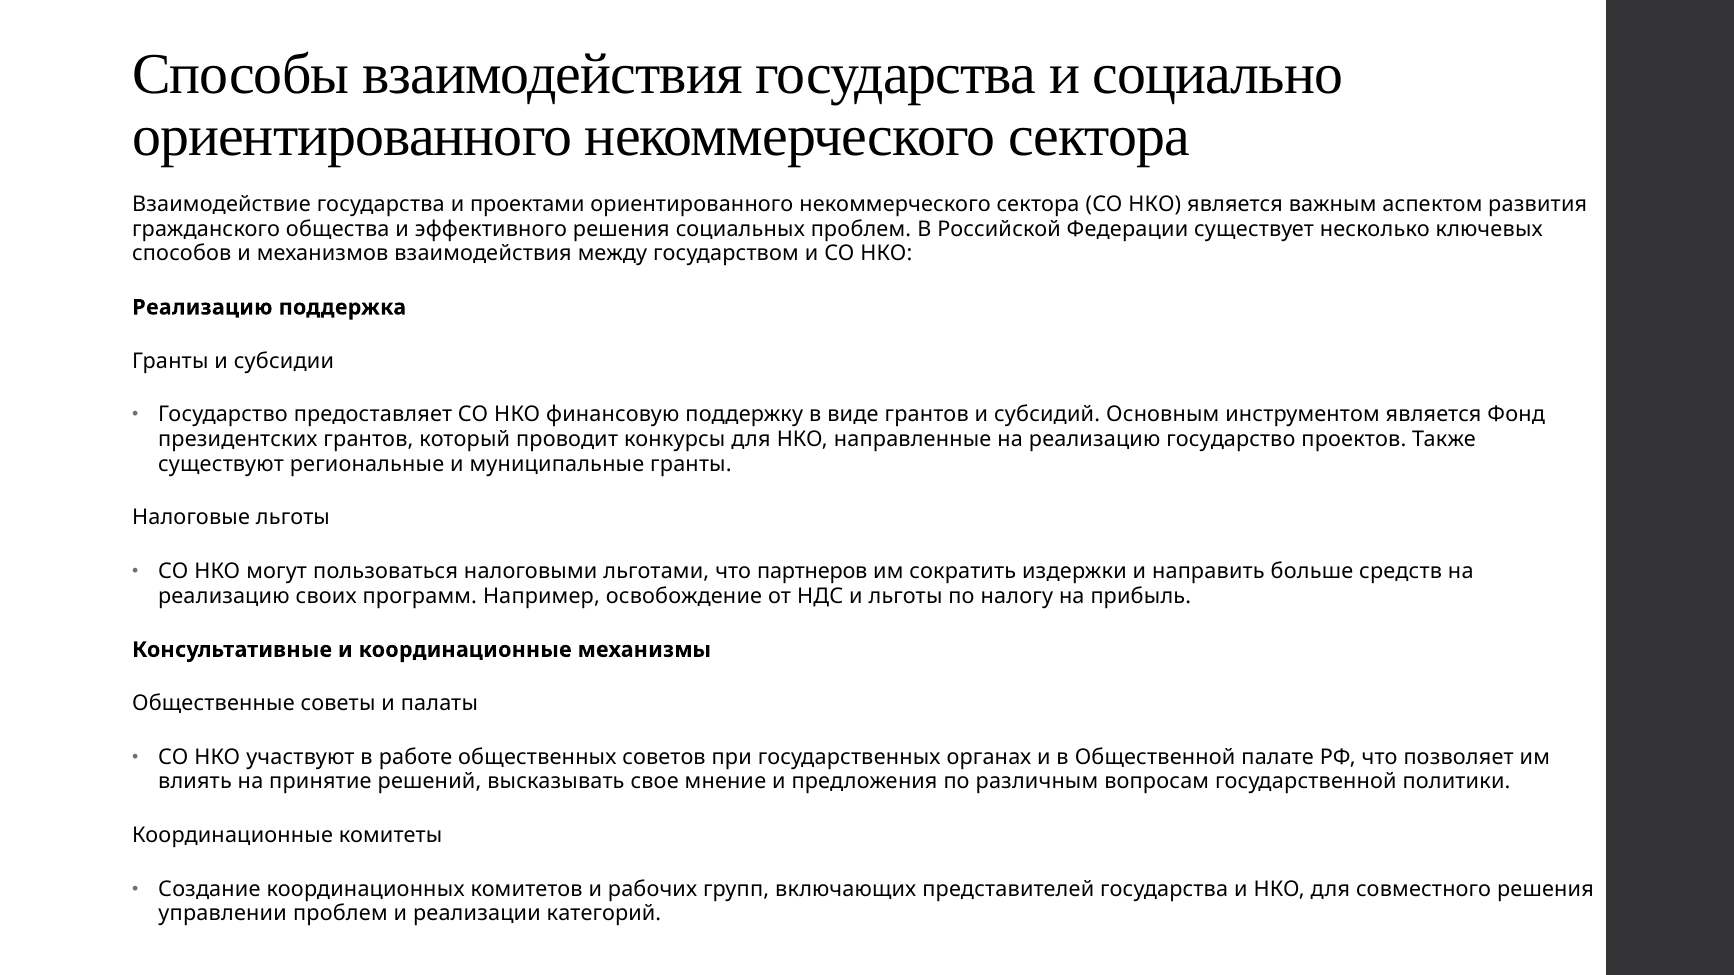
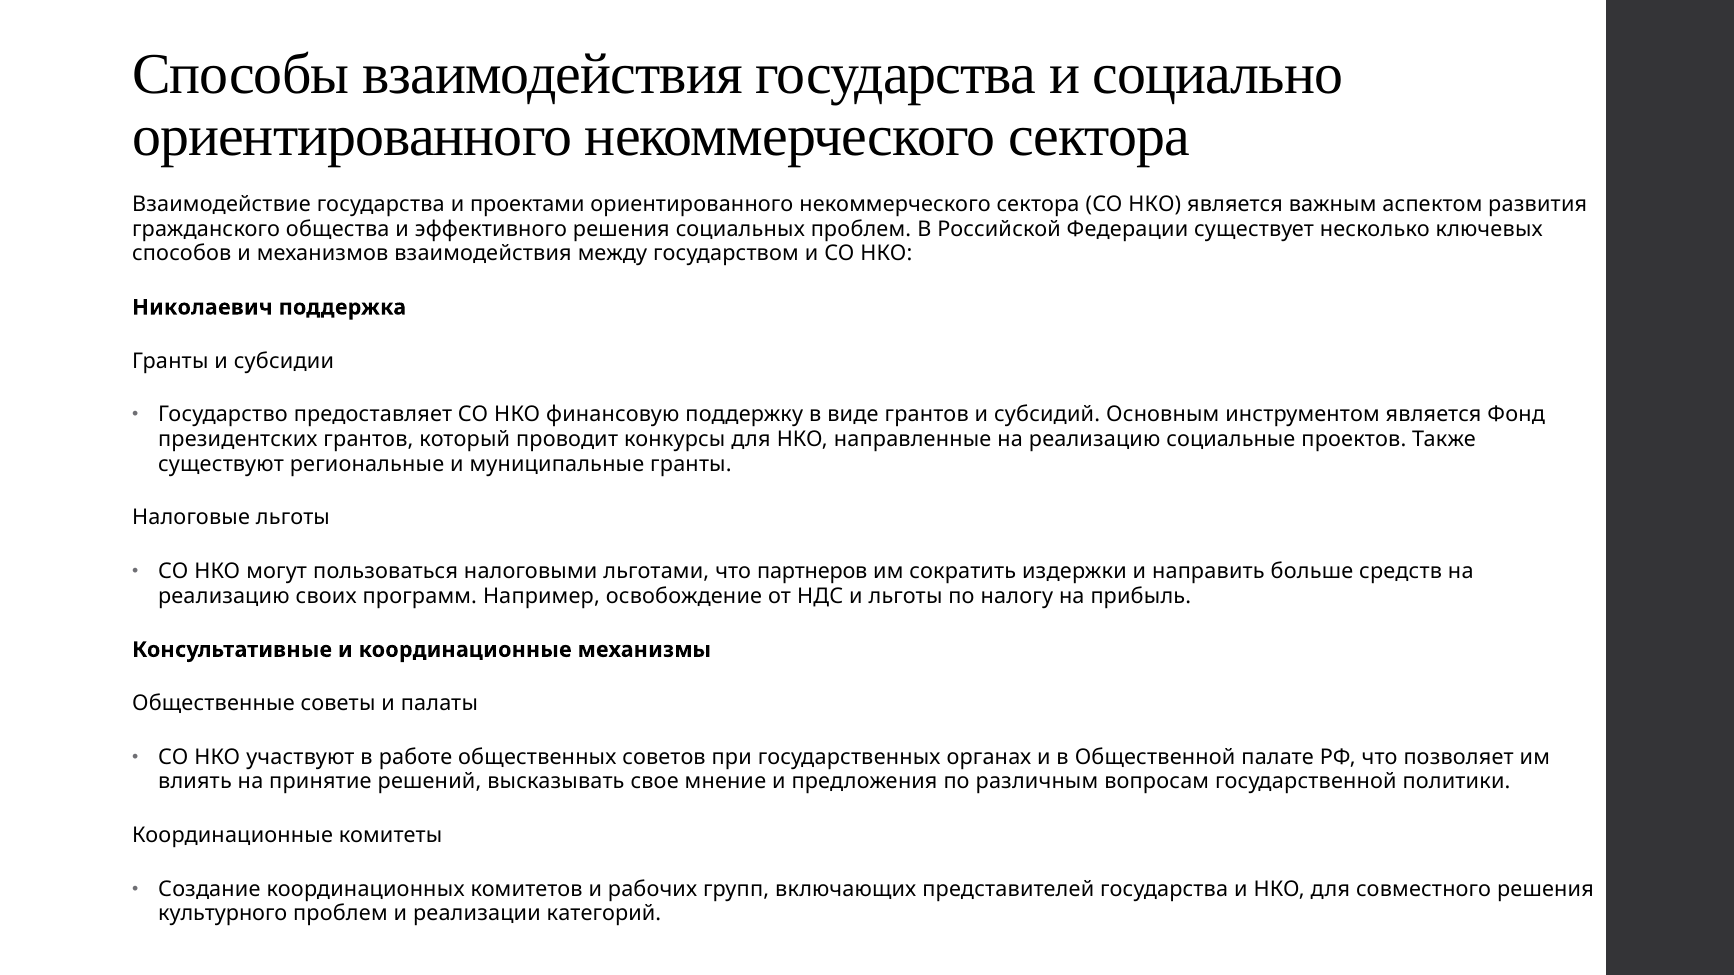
Реализацию: Реализацию -> Николаевич (202, 307)
реализацию государство: государство -> социальные (1231, 440)
управлении: управлении -> культурного (223, 914)
